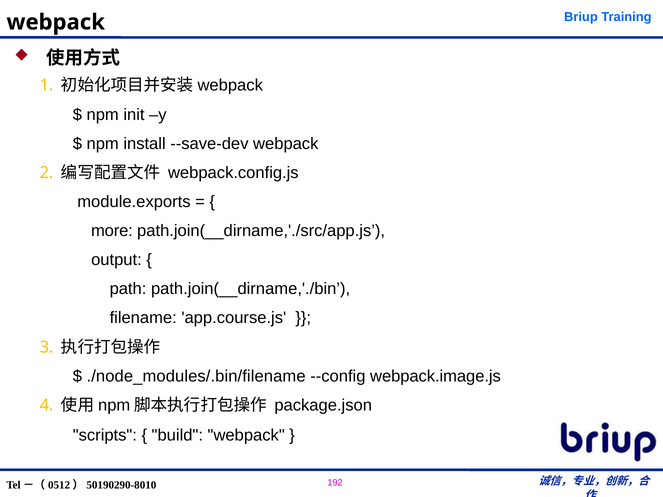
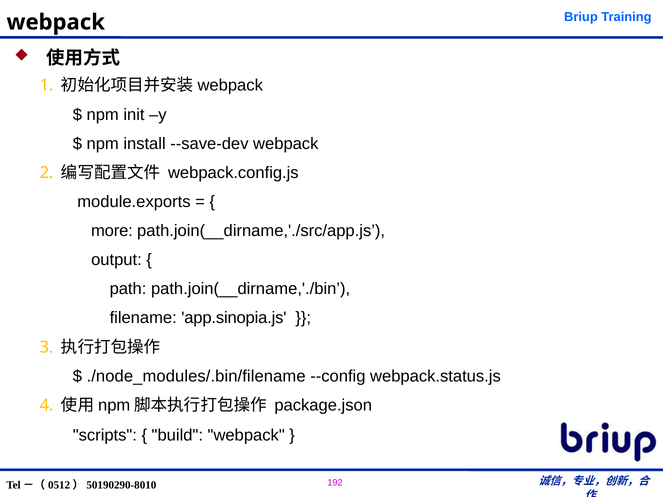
app.course.js: app.course.js -> app.sinopia.js (234, 318)
webpack.image.js: webpack.image.js -> webpack.status.js (435, 376)
